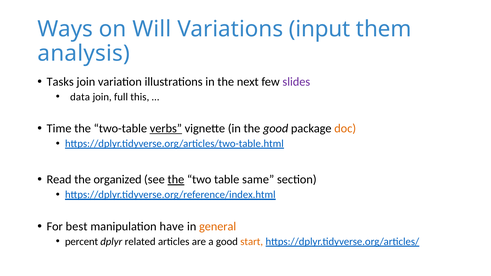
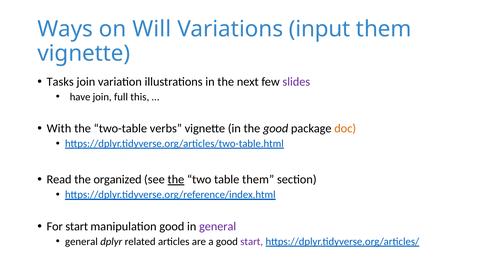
analysis: analysis -> vignette (84, 53)
data: data -> have (80, 97)
Time: Time -> With (59, 129)
verbs underline: present -> none (166, 129)
table same: same -> them (258, 180)
For best: best -> start (77, 227)
manipulation have: have -> good (172, 227)
general colour: orange -> purple (218, 227)
percent: percent -> general (81, 242)
start colour: orange -> purple (252, 242)
